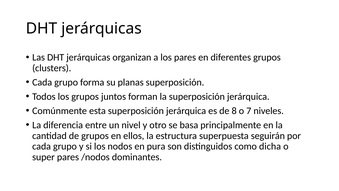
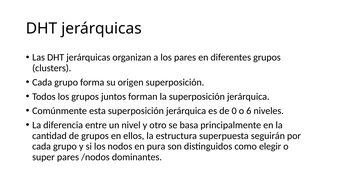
planas: planas -> origen (131, 82)
8: 8 -> 0 (234, 111)
7: 7 -> 6 (249, 111)
dicha: dicha -> elegir (270, 146)
